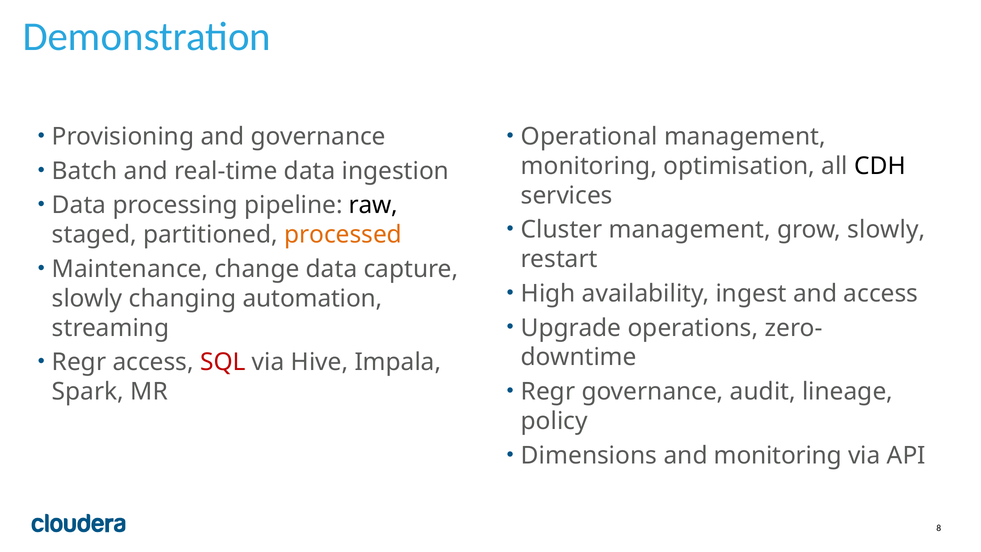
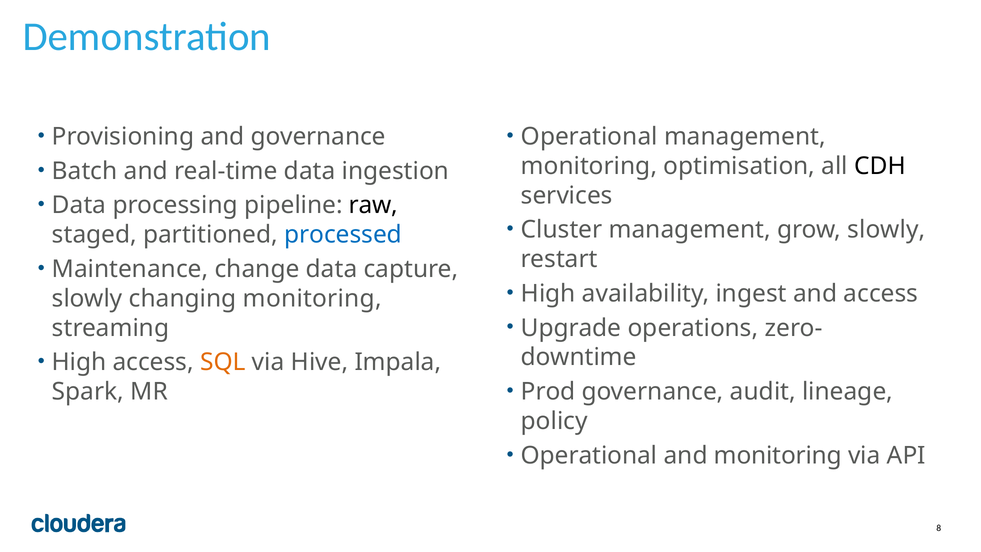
processed colour: orange -> blue (343, 235)
changing automation: automation -> monitoring (312, 298)
Regr: Regr -> High (79, 362)
SQL colour: red -> orange (223, 362)
Regr: Regr -> Prod (548, 392)
Dimensions: Dimensions -> Operational (589, 455)
